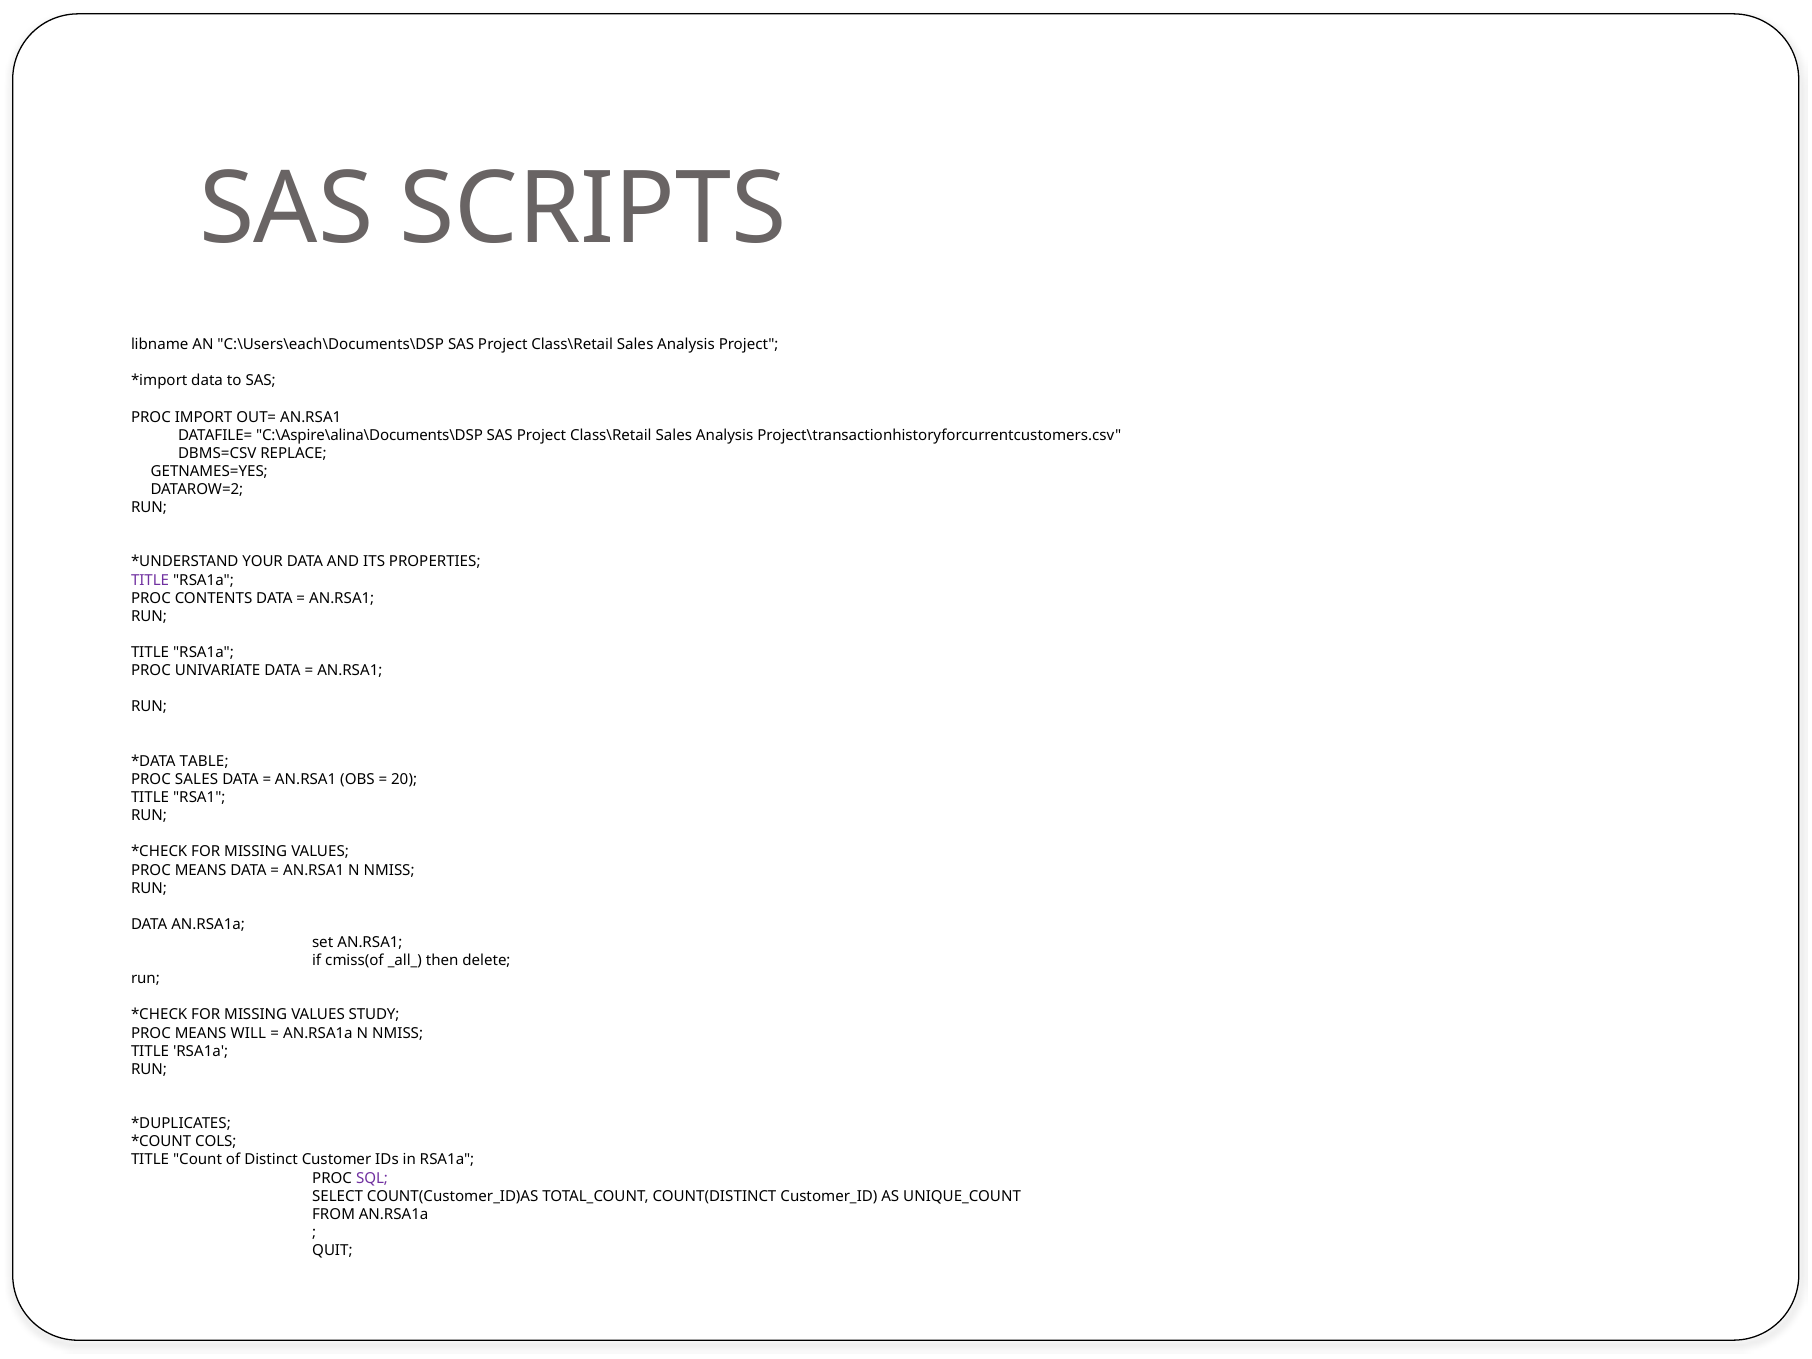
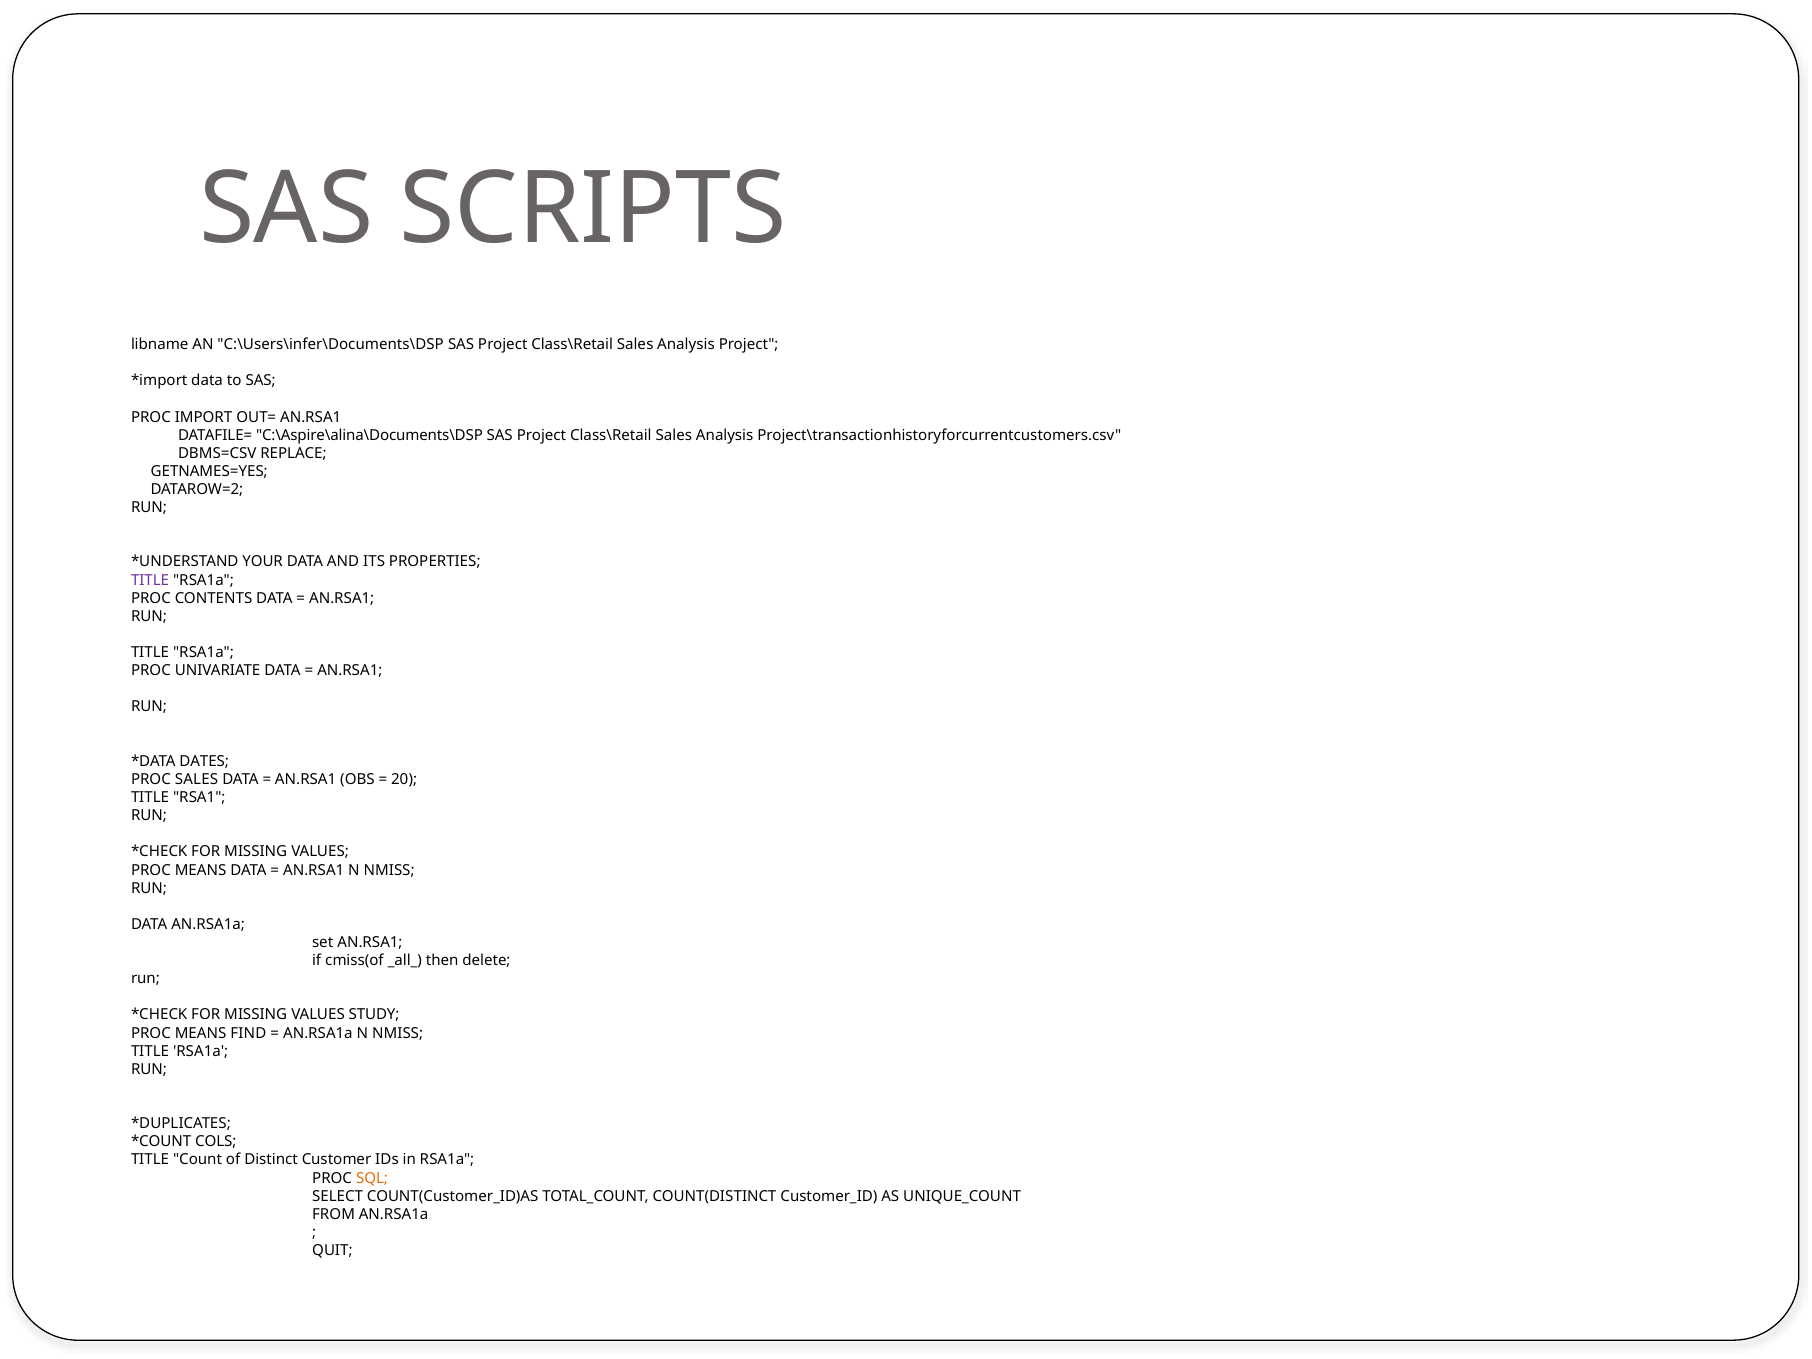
C:\Users\each\Documents\DSP: C:\Users\each\Documents\DSP -> C:\Users\infer\Documents\DSP (331, 345)
TABLE: TABLE -> DATES (204, 761)
WILL: WILL -> FIND (248, 1033)
SQL colour: purple -> orange (372, 1178)
